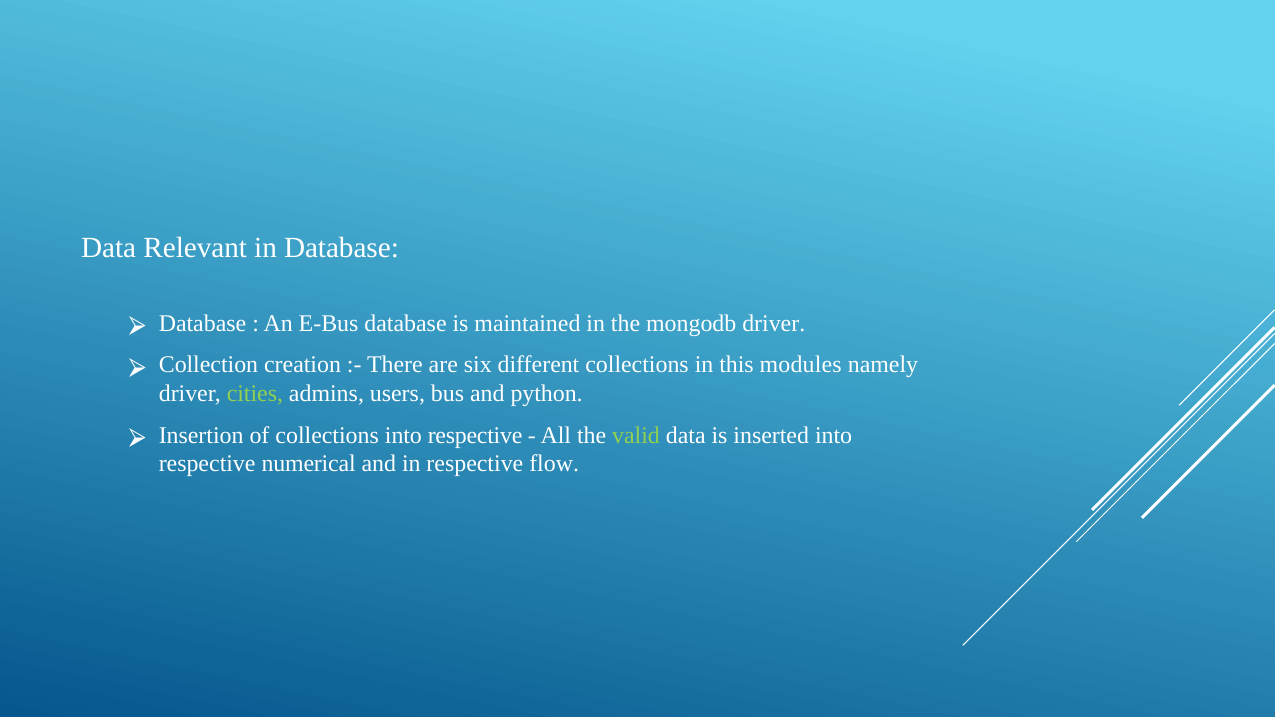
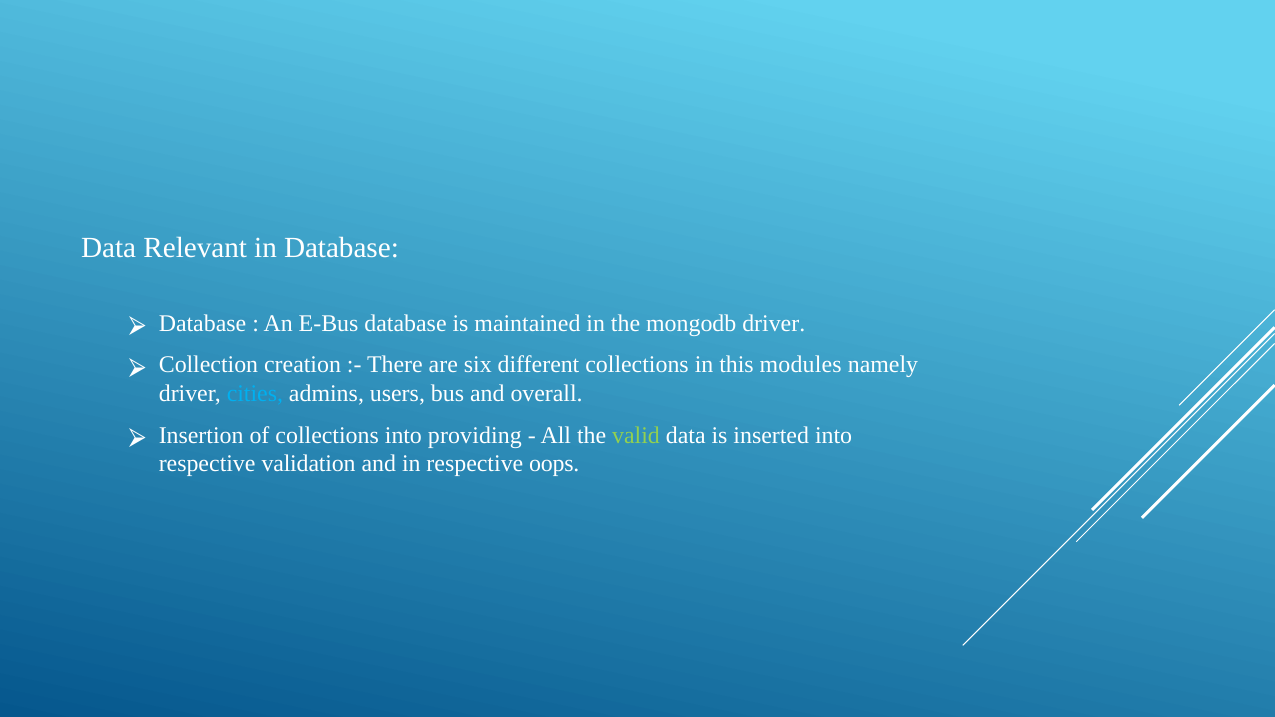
cities colour: light green -> light blue (255, 394)
python: python -> overall (547, 394)
respective: respective -> providing (475, 435)
numerical: numerical -> validation (309, 464)
flow: flow -> oops (554, 464)
